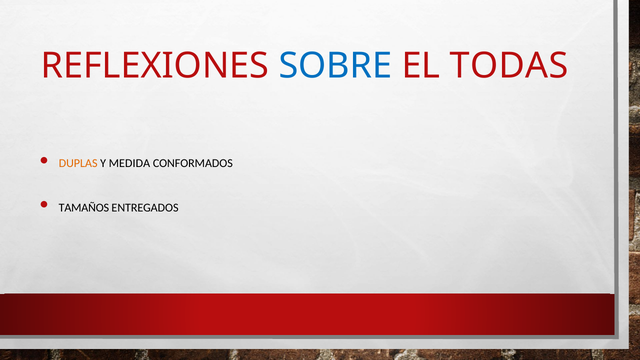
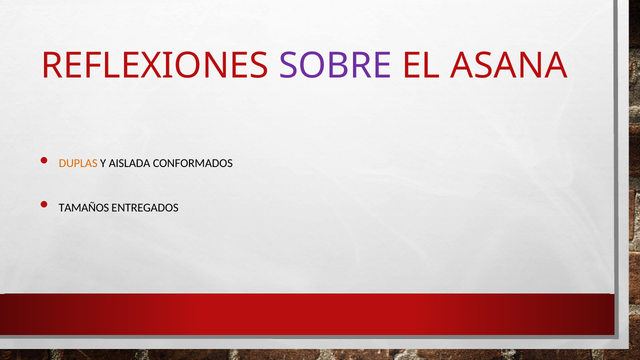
SOBRE colour: blue -> purple (335, 66)
TODAS: TODAS -> ASANA (509, 66)
MEDIDA: MEDIDA -> AISLADA (130, 163)
